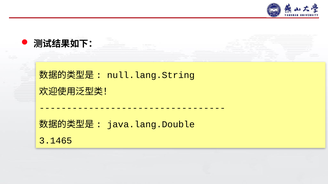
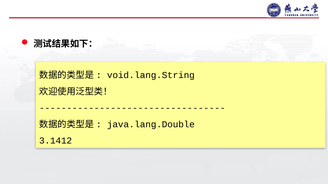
null.lang.String: null.lang.String -> void.lang.String (151, 75)
3.1465: 3.1465 -> 3.1412 (56, 141)
